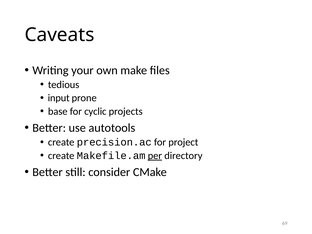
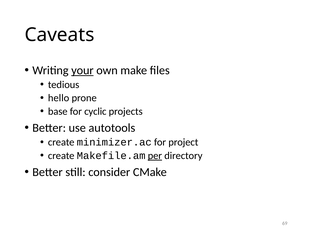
your underline: none -> present (82, 70)
input: input -> hello (59, 98)
precision.ac: precision.ac -> minimizer.ac (114, 142)
